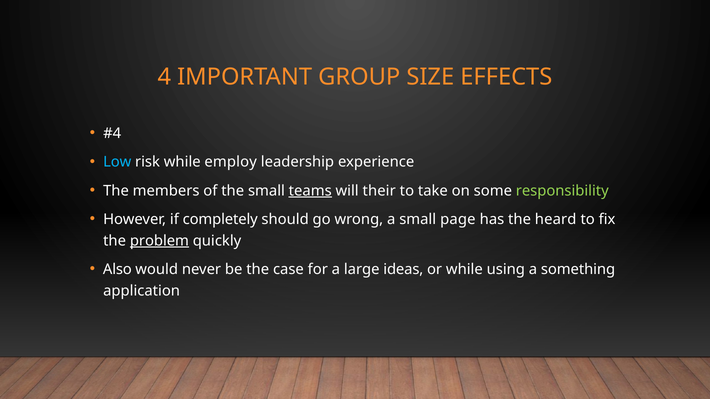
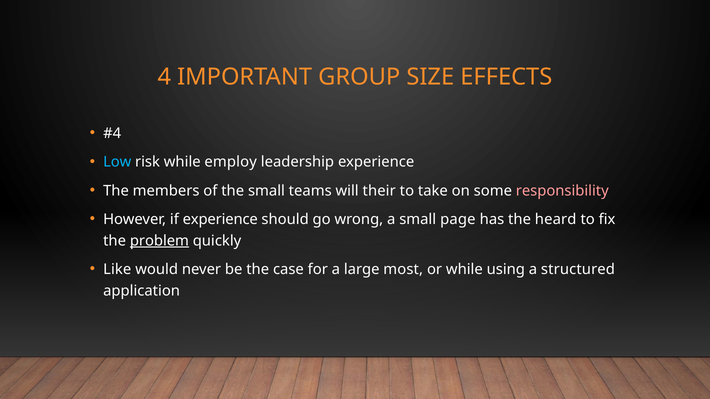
teams underline: present -> none (310, 191)
responsibility colour: light green -> pink (562, 191)
if completely: completely -> experience (220, 220)
Also: Also -> Like (117, 270)
ideas: ideas -> most (403, 270)
something: something -> structured (578, 270)
